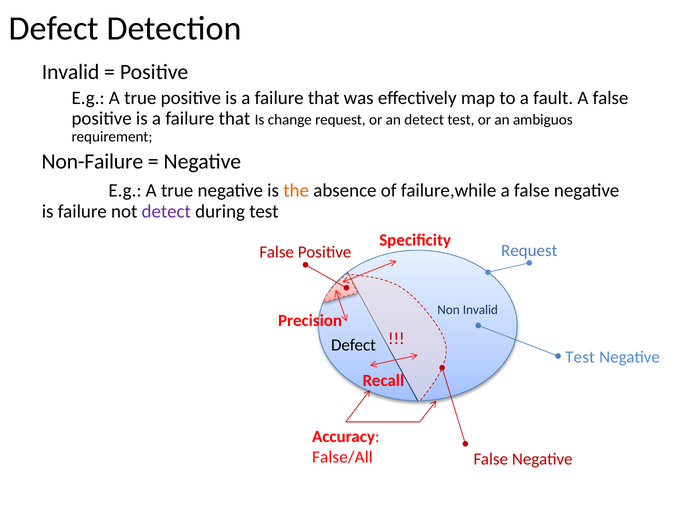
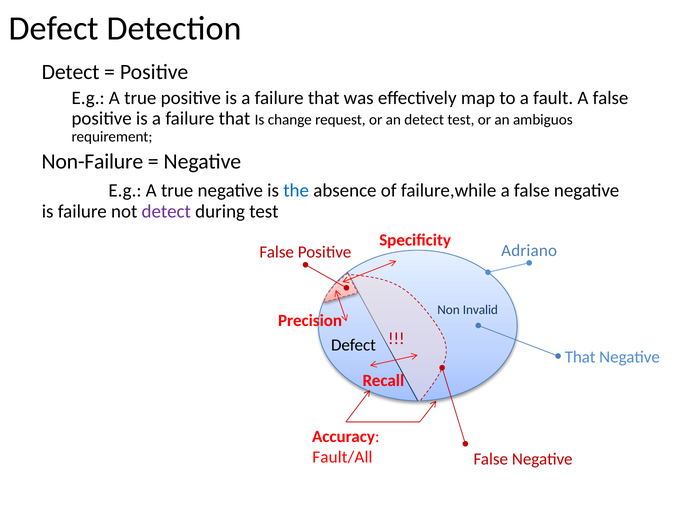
Invalid: Invalid -> Detect (71, 72)
the colour: orange -> blue (296, 190)
Request: Request -> Adriano (529, 250)
Test: Test -> That (580, 357)
False/All: False/All -> Fault/All (342, 457)
